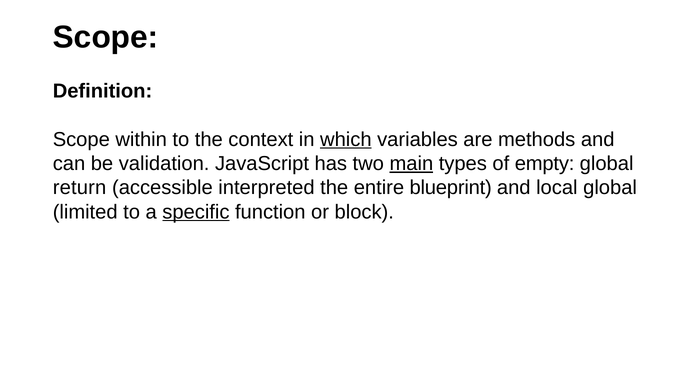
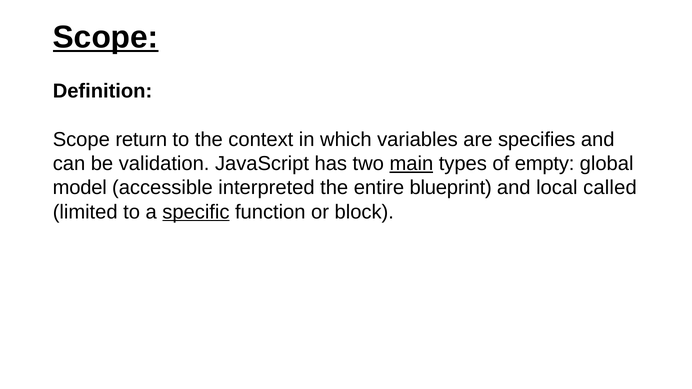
Scope underline: none -> present (106, 37)
within: within -> return (141, 139)
which underline: present -> none (346, 139)
methods: methods -> specifies (537, 139)
return: return -> model (80, 188)
local global: global -> called (610, 188)
